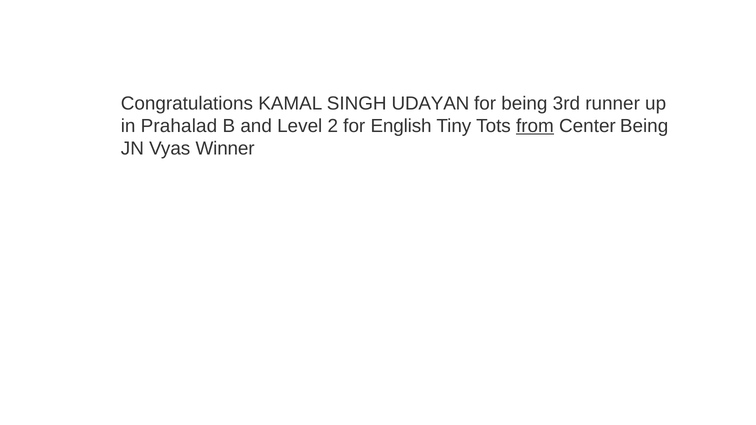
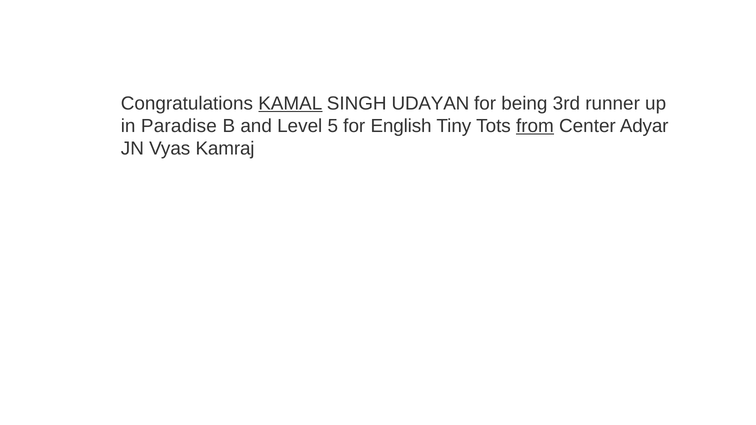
KAMAL underline: none -> present (290, 103)
Prahalad: Prahalad -> Paradise (179, 126)
2: 2 -> 5 (333, 126)
Center Being: Being -> Adyar (644, 126)
Winner: Winner -> Kamraj (225, 149)
